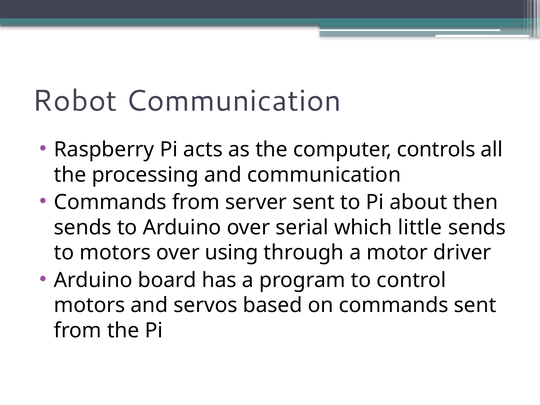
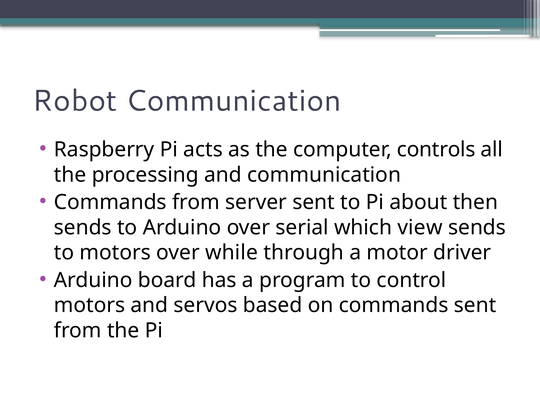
little: little -> view (420, 227)
using: using -> while (231, 253)
